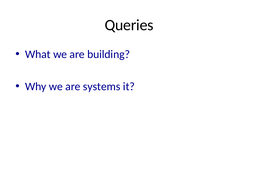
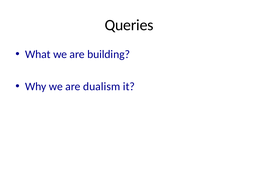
systems: systems -> dualism (102, 86)
